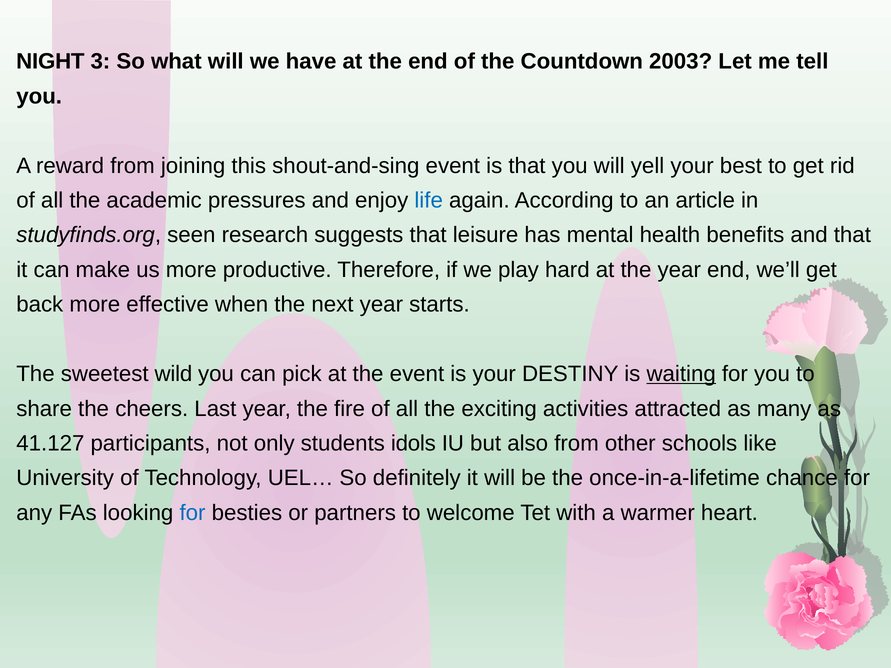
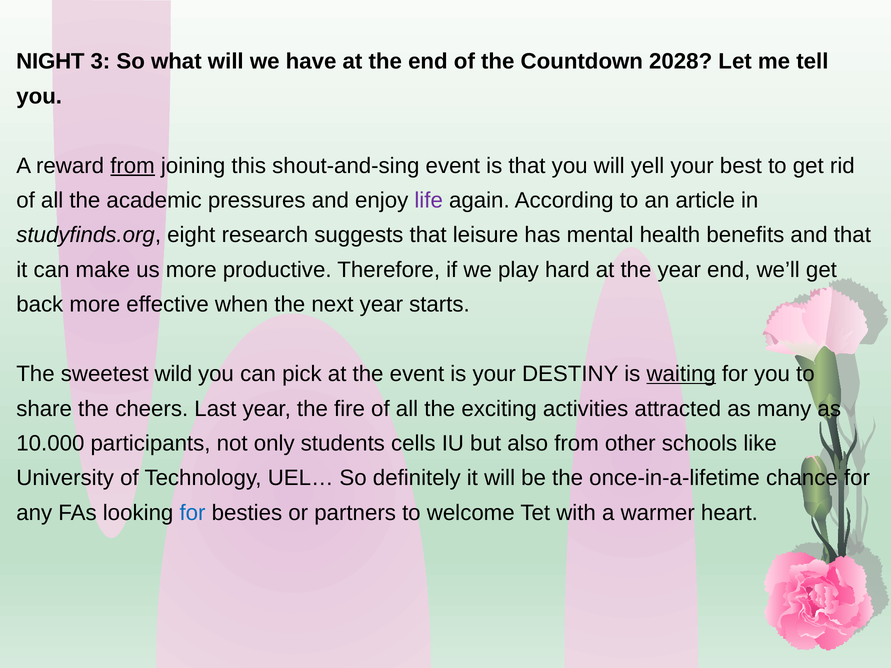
2003: 2003 -> 2028 (681, 62)
from underline: none -> present (133, 166)
life colour: blue -> purple (429, 200)
seen: seen -> eight (191, 235)
41.127: 41.127 -> 10.000 (50, 444)
idols: idols -> cells (413, 444)
